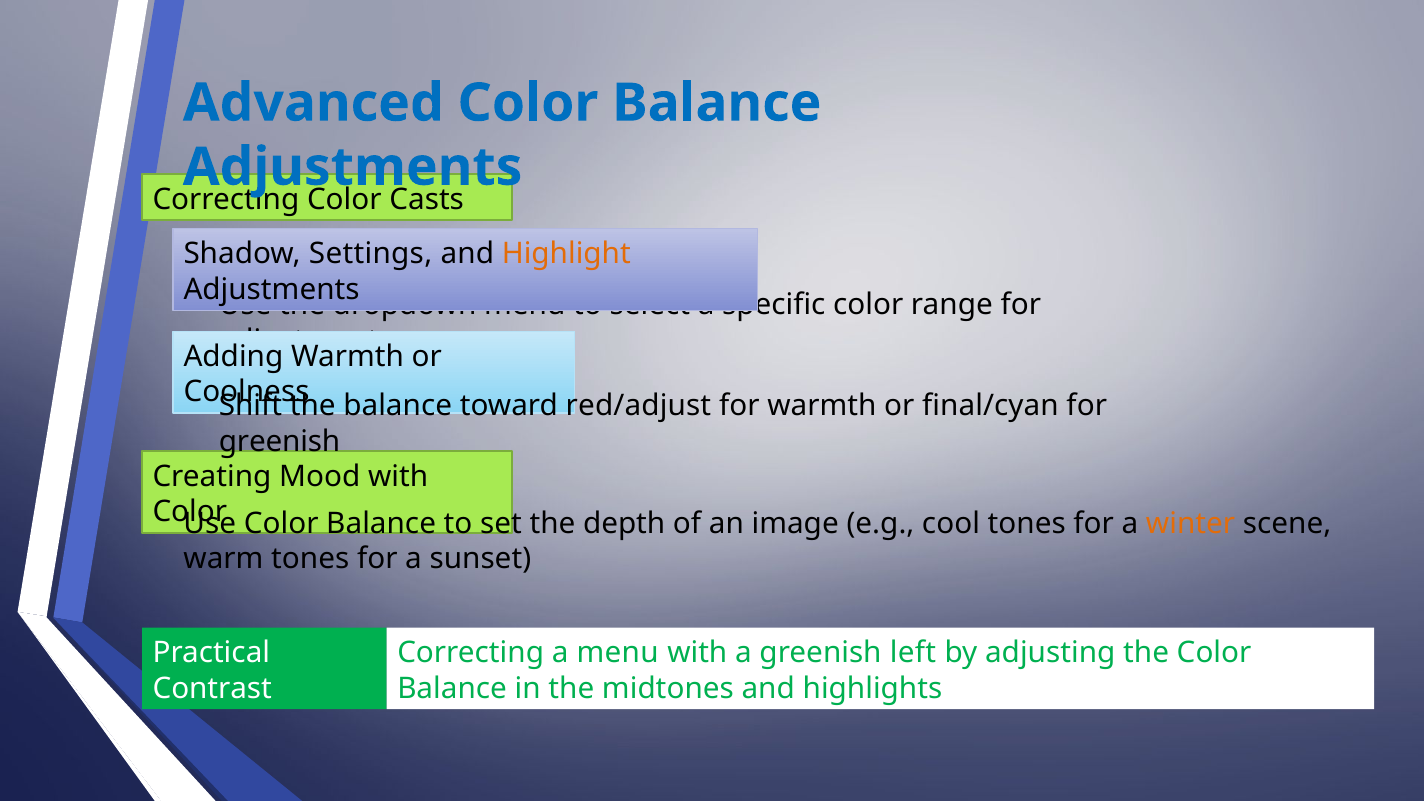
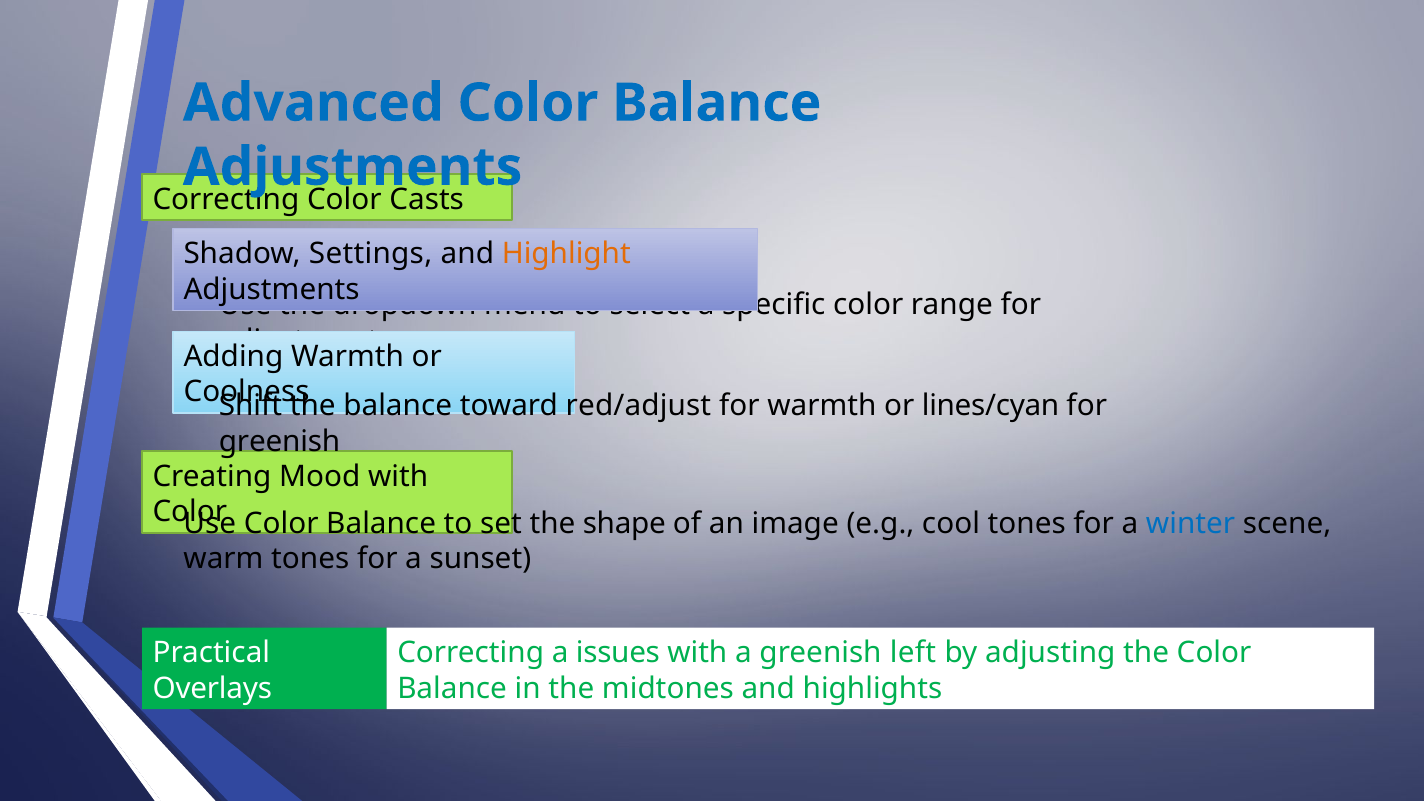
final/cyan: final/cyan -> lines/cyan (991, 406)
depth: depth -> shape (624, 523)
winter colour: orange -> blue (1191, 523)
a menu: menu -> issues (618, 653)
Contrast: Contrast -> Overlays (212, 688)
